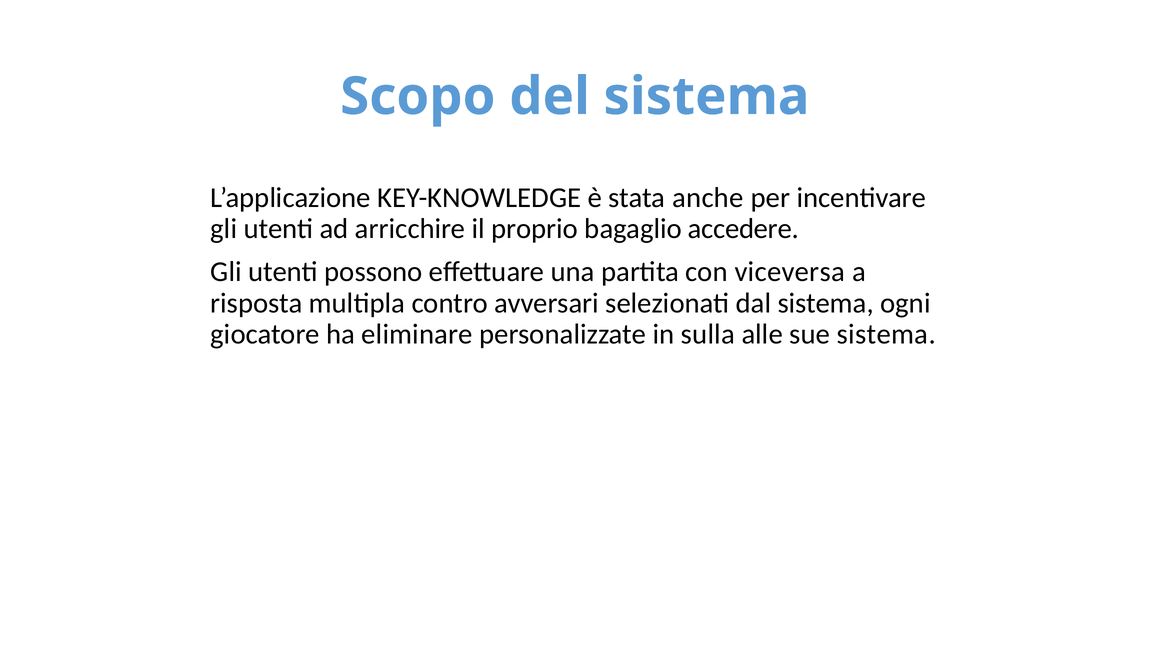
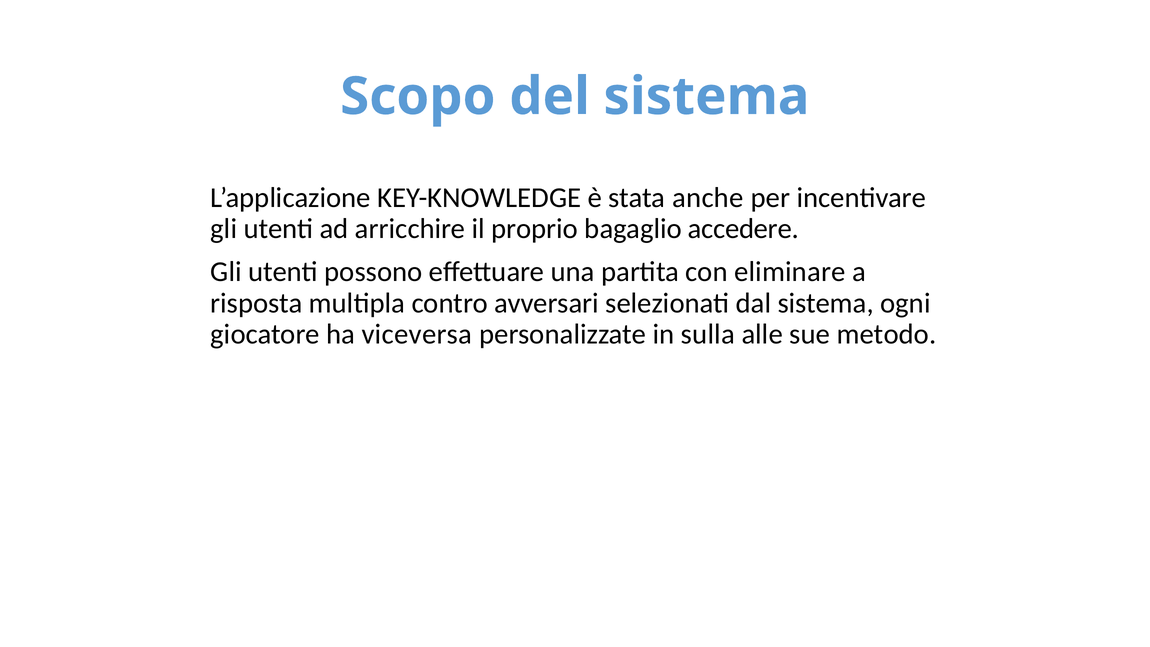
viceversa: viceversa -> eliminare (790, 272)
eliminare: eliminare -> viceversa (417, 334)
sue sistema: sistema -> metodo (886, 334)
